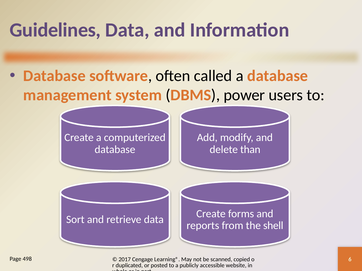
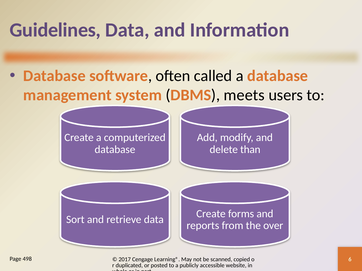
power: power -> meets (244, 95)
shell: shell -> over (273, 226)
